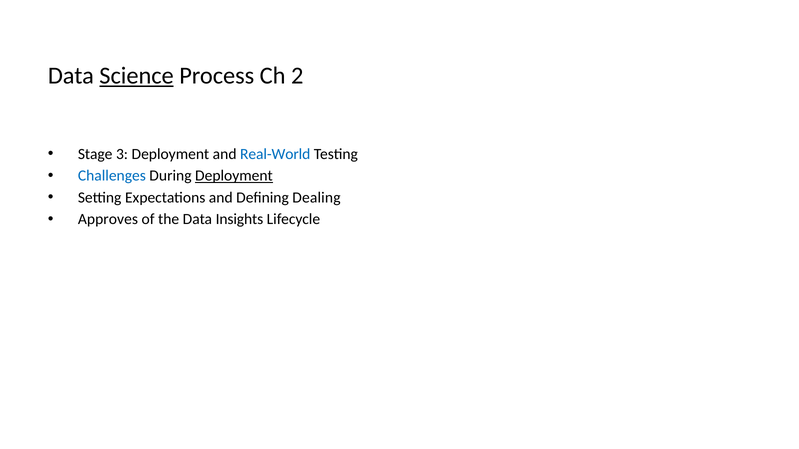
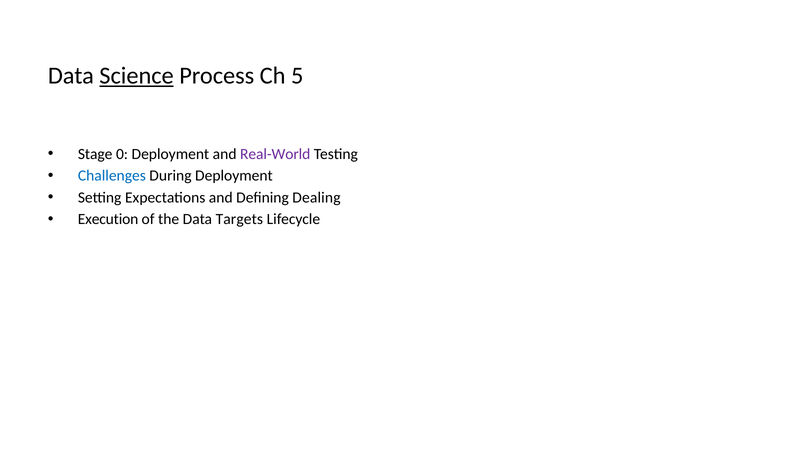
2: 2 -> 5 (297, 76)
3: 3 -> 0 (122, 154)
Real-World colour: blue -> purple (275, 154)
Deployment underline: present -> none (234, 176)
Approves: Approves -> Execution (108, 220)
Insights: Insights -> Targets (239, 220)
